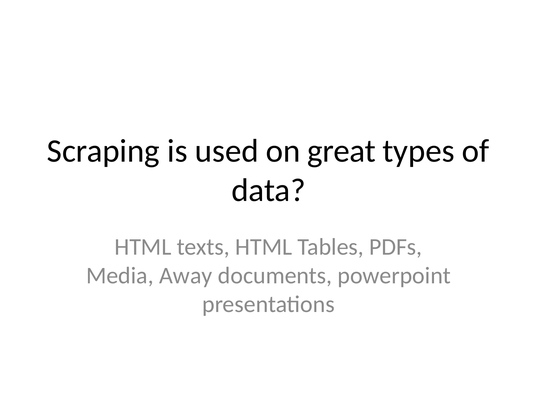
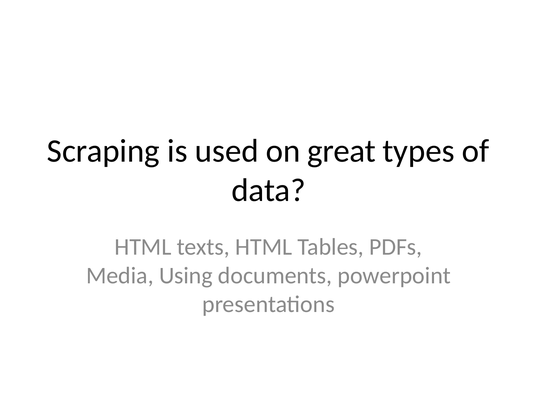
Away: Away -> Using (186, 276)
